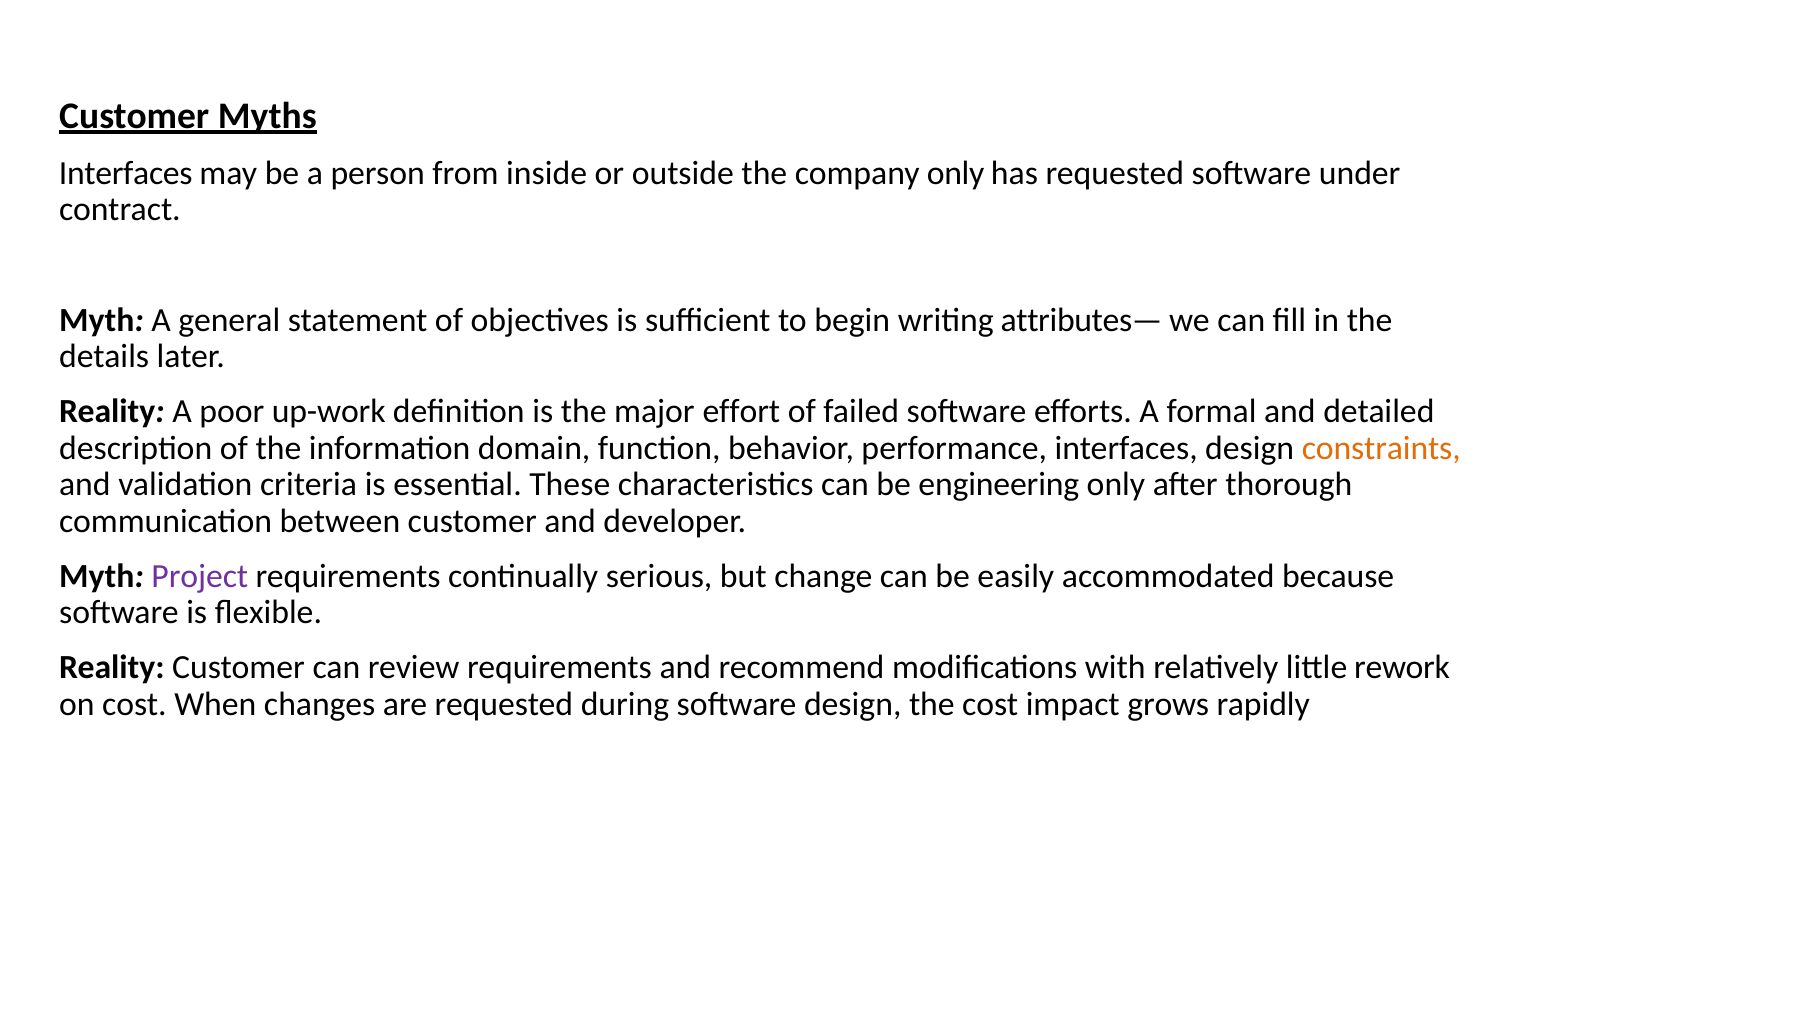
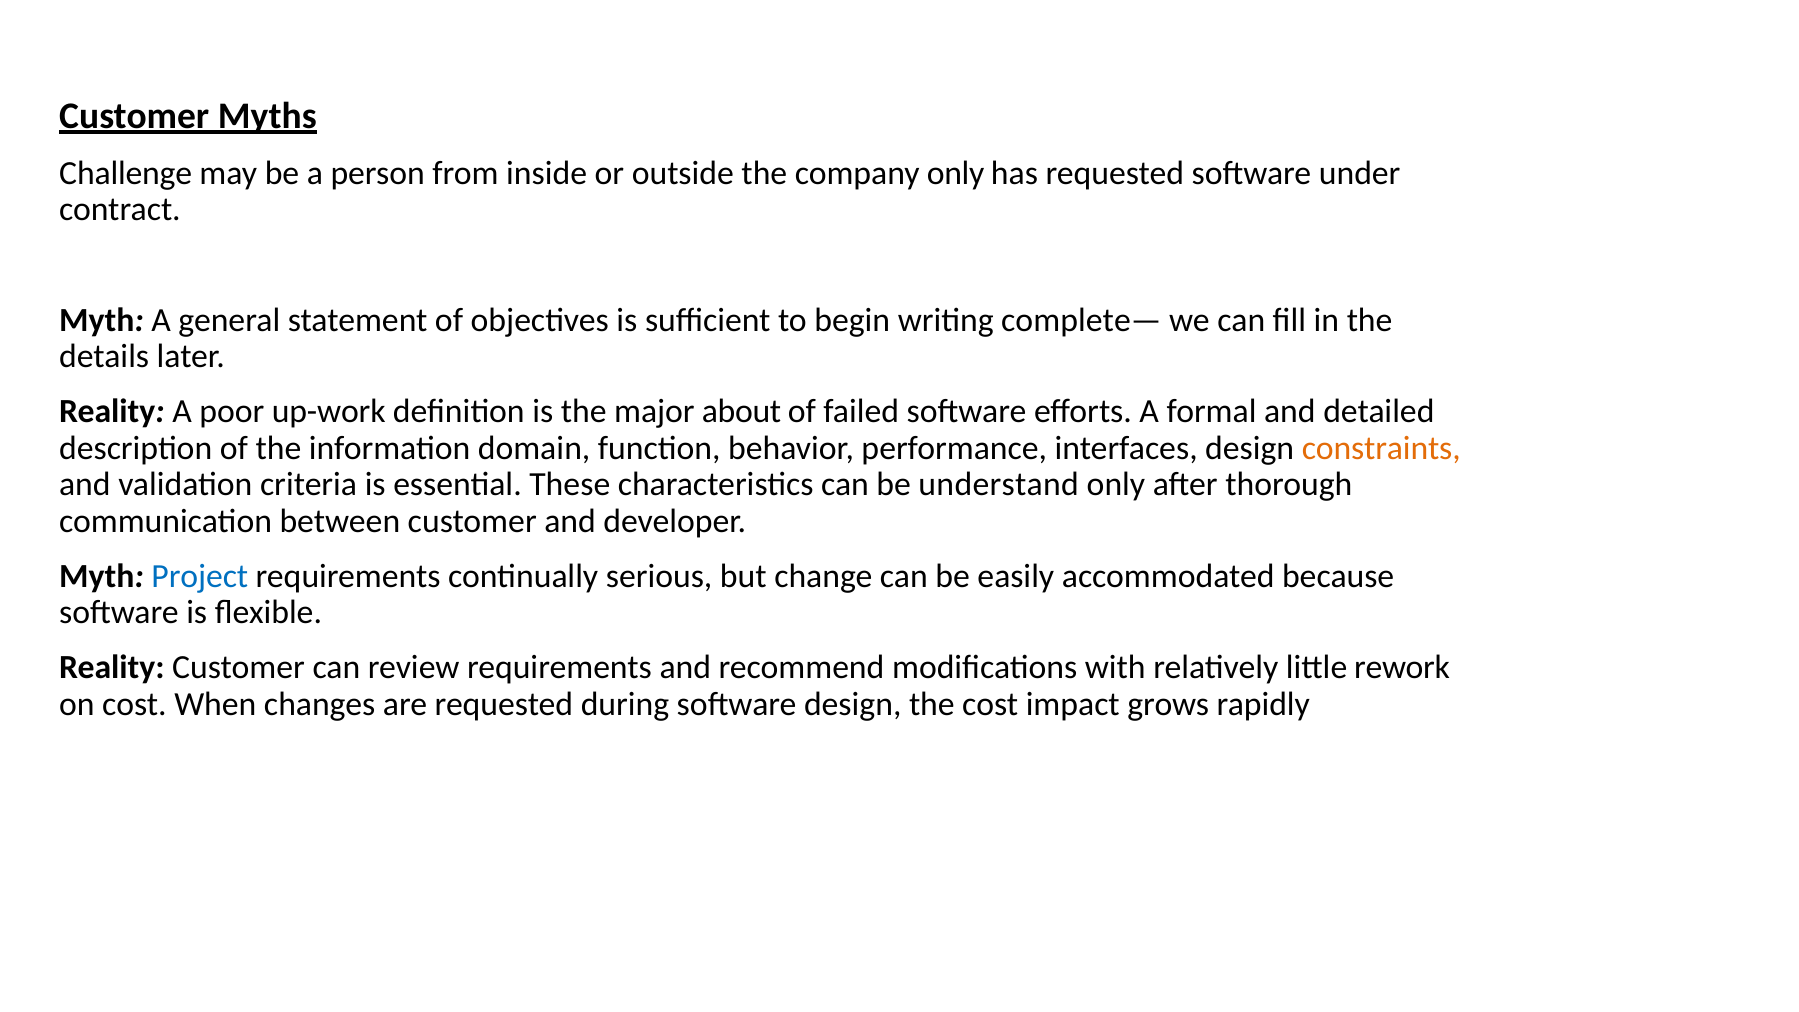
Interfaces: Interfaces -> Challenge (126, 173)
attributes—: attributes— -> complete— (1081, 320)
effort: effort -> about (742, 412)
engineering: engineering -> understand (999, 485)
Project colour: purple -> blue (200, 576)
